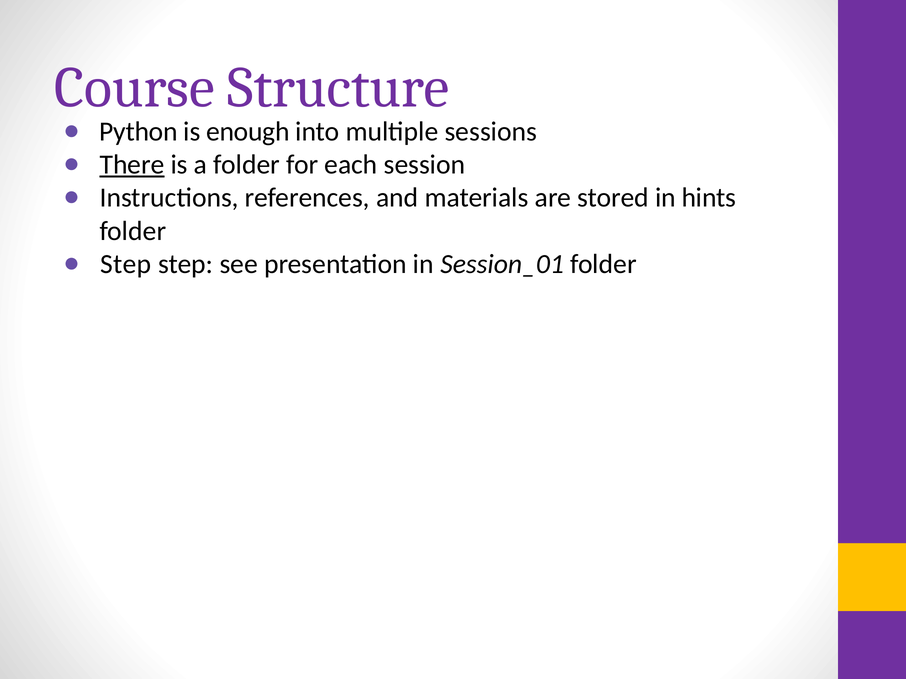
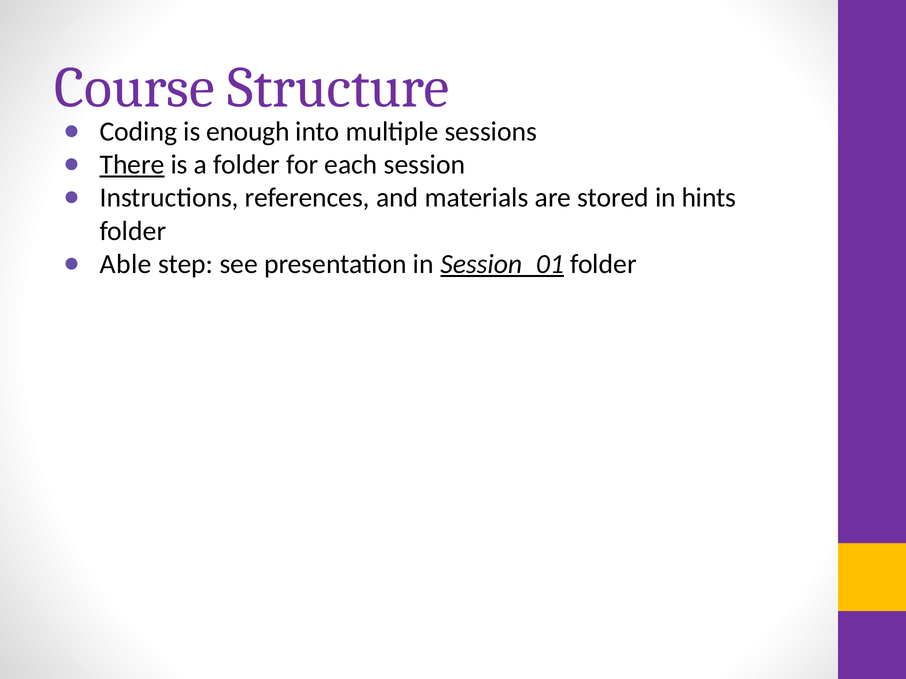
Python: Python -> Coding (138, 131)
Step: Step -> Able (126, 264)
Session_01 underline: none -> present (502, 264)
